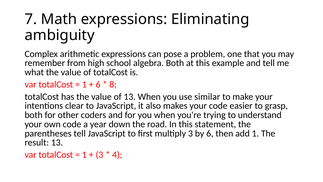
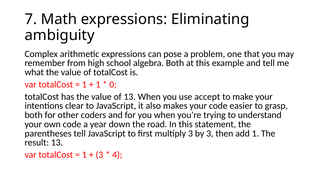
6: 6 -> 1 (98, 84)
8: 8 -> 0 (113, 84)
similar: similar -> accept (207, 97)
by 6: 6 -> 3 (210, 133)
